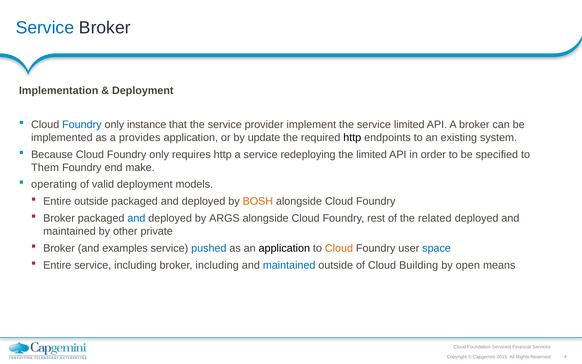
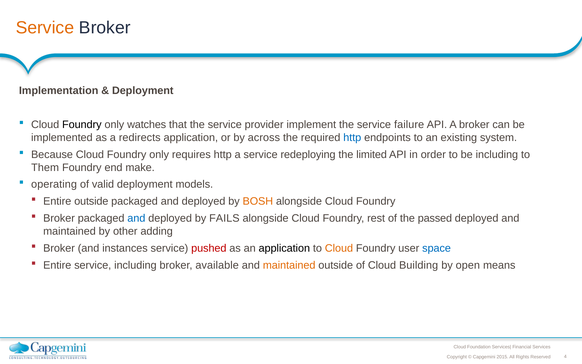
Service colour: blue -> orange (45, 28)
Foundry colour: blue -> black (82, 125)
instance: instance -> watches (147, 125)
service limited: limited -> failure (409, 125)
provides: provides -> redirects (140, 137)
update: update -> across (264, 137)
http colour: black -> blue (352, 137)
be specified: specified -> including (497, 154)
ARGS: ARGS -> FAILS (224, 218)
related: related -> passed (435, 218)
private: private -> adding (157, 231)
examples: examples -> instances (125, 248)
pushed colour: blue -> red (209, 248)
broker including: including -> available (217, 265)
maintained colour: blue -> orange (289, 265)
